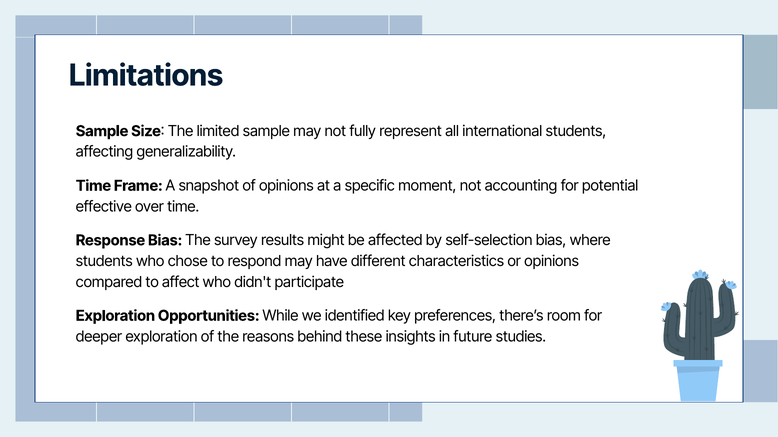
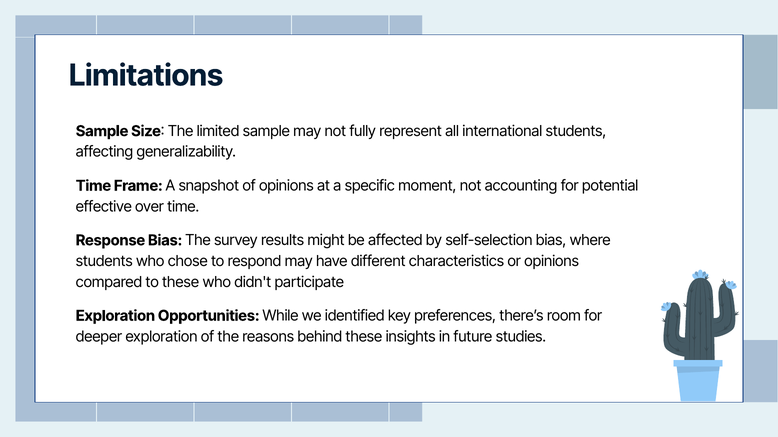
to affect: affect -> these (181, 282)
